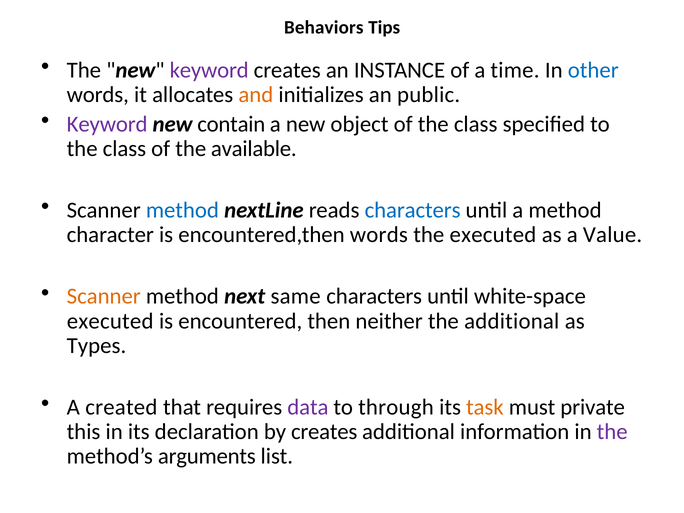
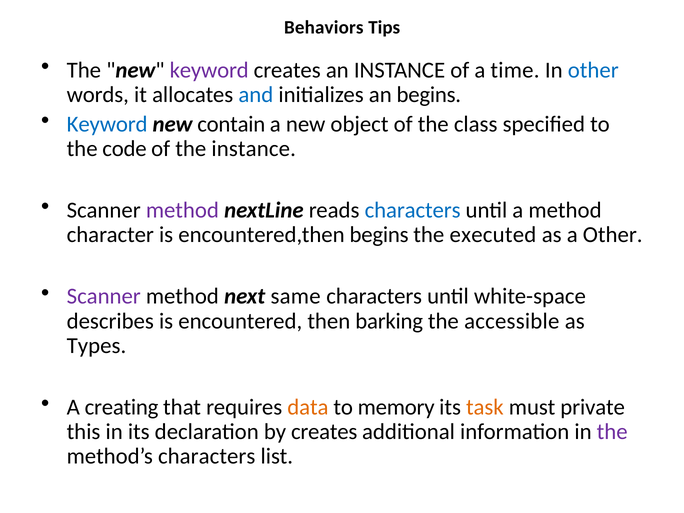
and colour: orange -> blue (256, 95)
an public: public -> begins (429, 95)
Keyword colour: purple -> blue (107, 124)
class: class -> code (124, 149)
the available: available -> instance (254, 149)
method colour: blue -> purple (182, 210)
encountered,then words: words -> begins (379, 235)
a Value: Value -> Other (613, 235)
Scanner colour: orange -> purple (104, 296)
executed: executed -> describes (110, 321)
neither: neither -> barking (389, 321)
the additional: additional -> accessible (512, 321)
created: created -> creating (122, 407)
data colour: purple -> orange (308, 407)
through: through -> memory (396, 407)
method’s arguments: arguments -> characters (207, 456)
